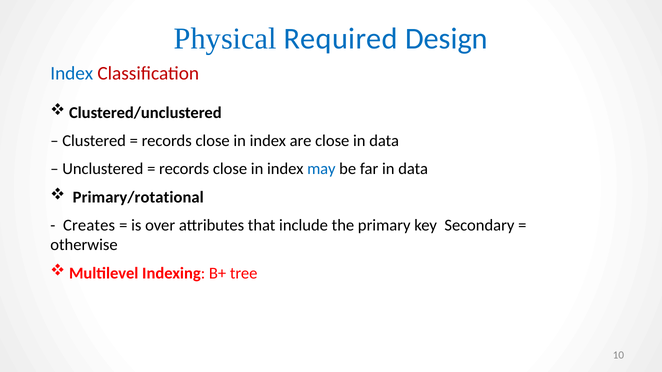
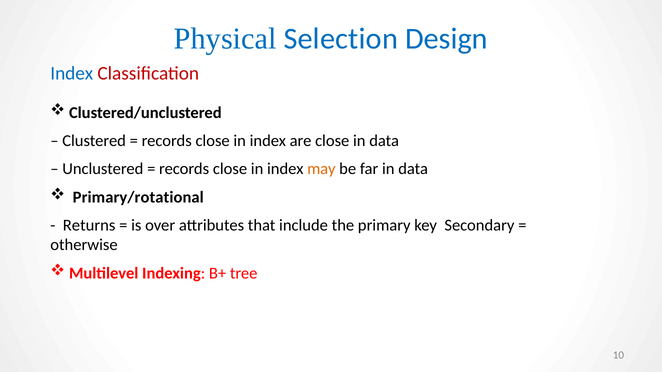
Required: Required -> Selection (341, 39)
may colour: blue -> orange (321, 169)
Creates: Creates -> Returns (89, 225)
